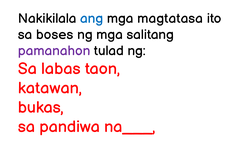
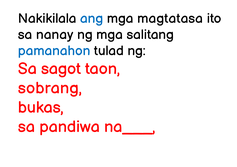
boses: boses -> nanay (55, 35)
pamanahon colour: purple -> blue (54, 51)
labas: labas -> sagot (61, 69)
katawan: katawan -> sobrang (50, 88)
